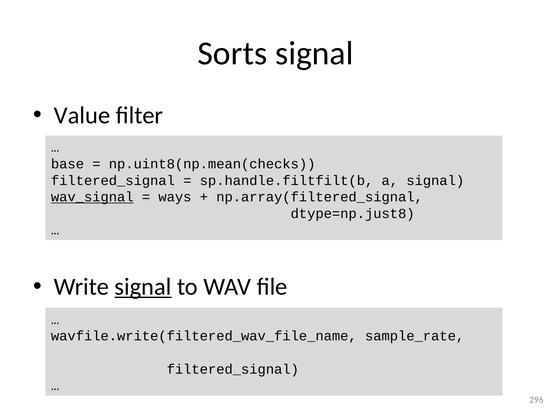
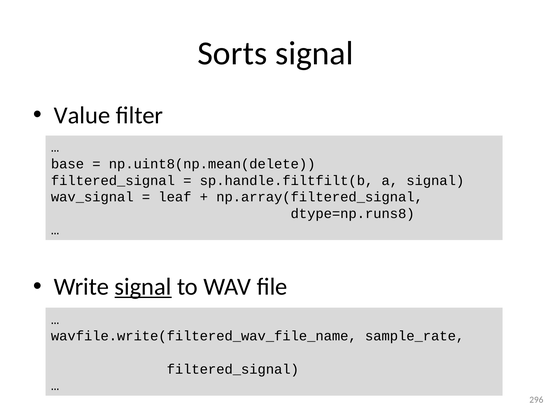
np.uint8(np.mean(checks: np.uint8(np.mean(checks -> np.uint8(np.mean(delete (212, 164)
wav_signal underline: present -> none (92, 197)
ways: ways -> leaf (175, 197)
dtype=np.just8: dtype=np.just8 -> dtype=np.runs8 (353, 214)
